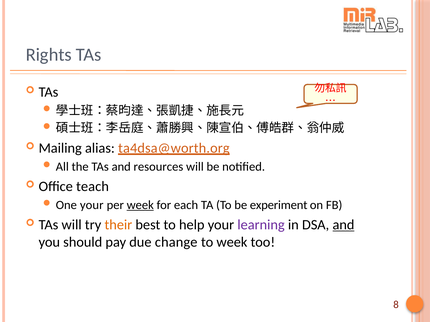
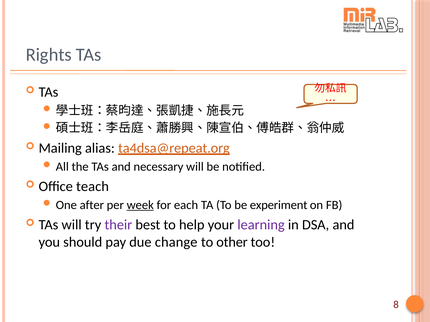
ta4dsa@worth.org: ta4dsa@worth.org -> ta4dsa@repeat.org (174, 148)
resources: resources -> necessary (158, 167)
One your: your -> after (92, 205)
their colour: orange -> purple (118, 225)
and underline: present -> none (343, 225)
to week: week -> other (232, 242)
